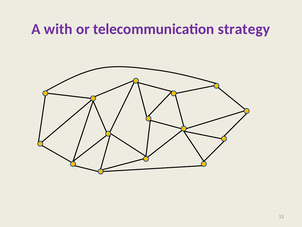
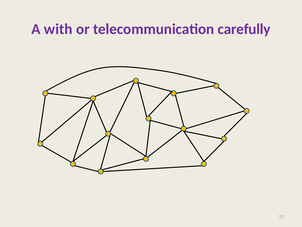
strategy: strategy -> carefully (244, 29)
